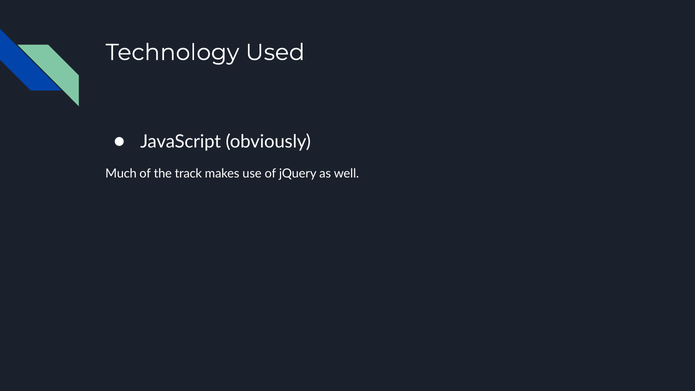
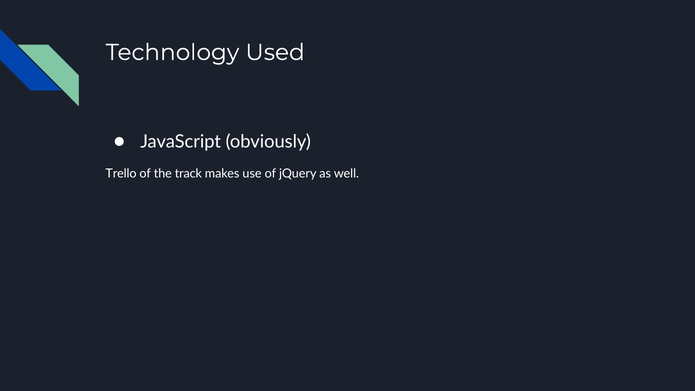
Much: Much -> Trello (121, 174)
